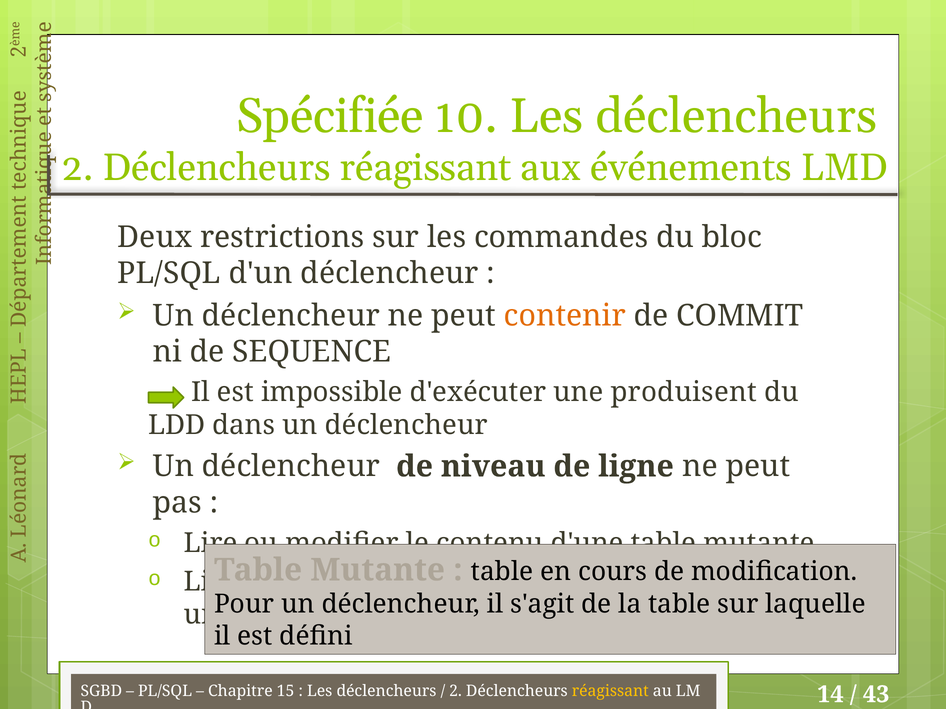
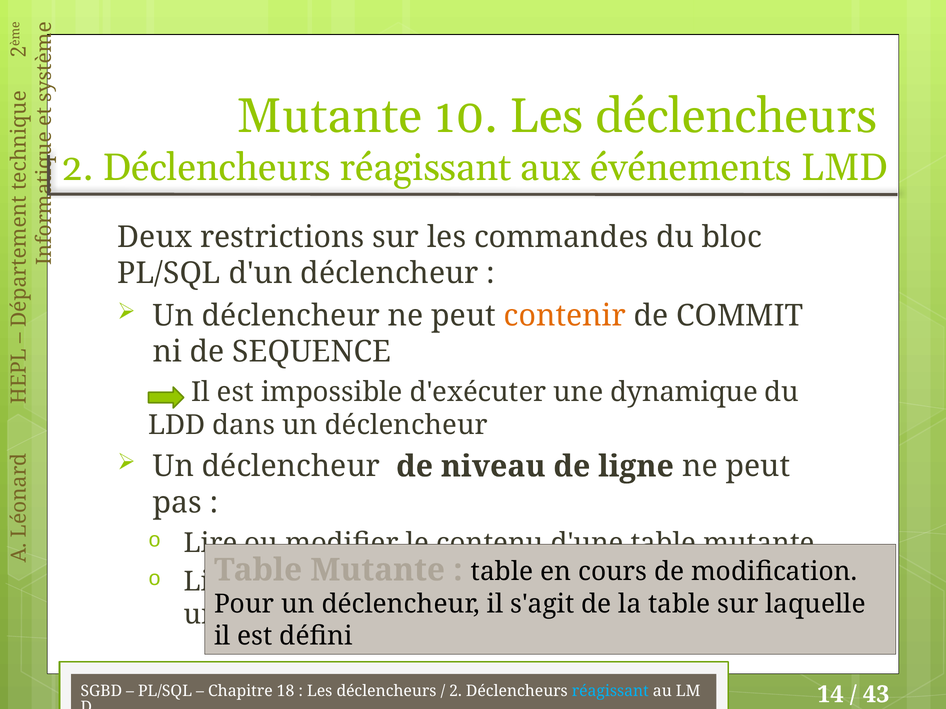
Spécifiée: Spécifiée -> Mutante (330, 116)
produisent: produisent -> dynamique (684, 393)
15: 15 -> 18 (286, 692)
réagissant colour: yellow -> light blue (610, 692)
